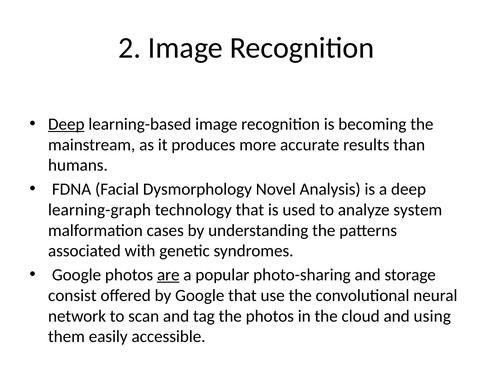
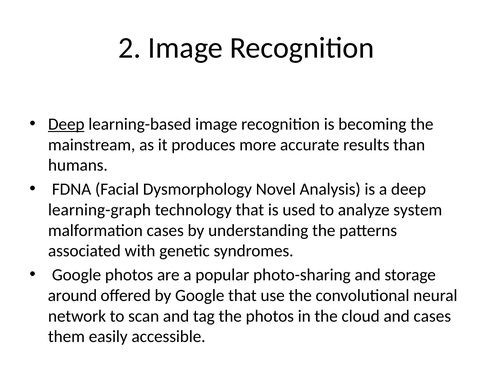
are underline: present -> none (168, 275)
consist: consist -> around (72, 295)
and using: using -> cases (432, 316)
